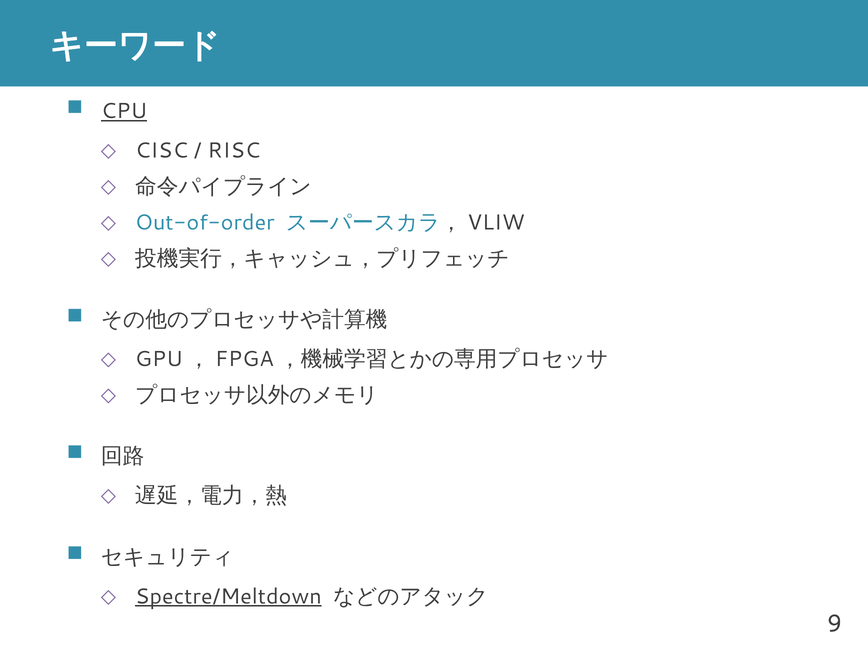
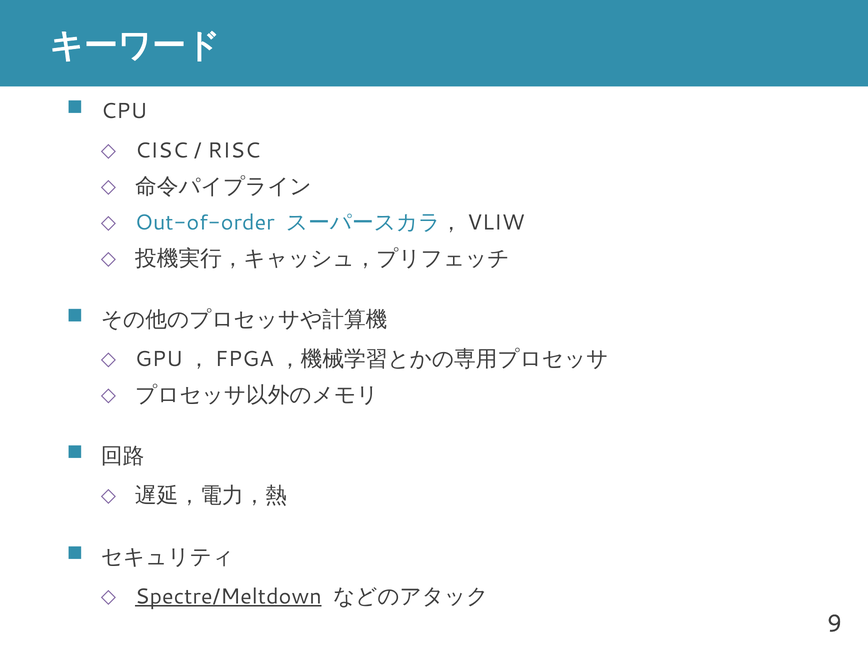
CPU underline: present -> none (124, 111)
